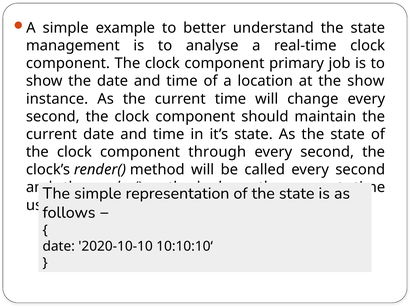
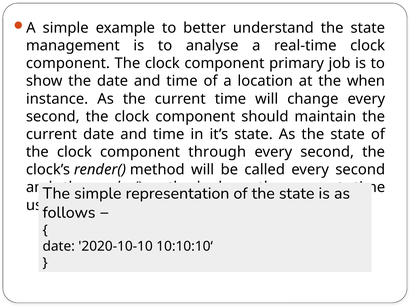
the show: show -> when (366, 81)
